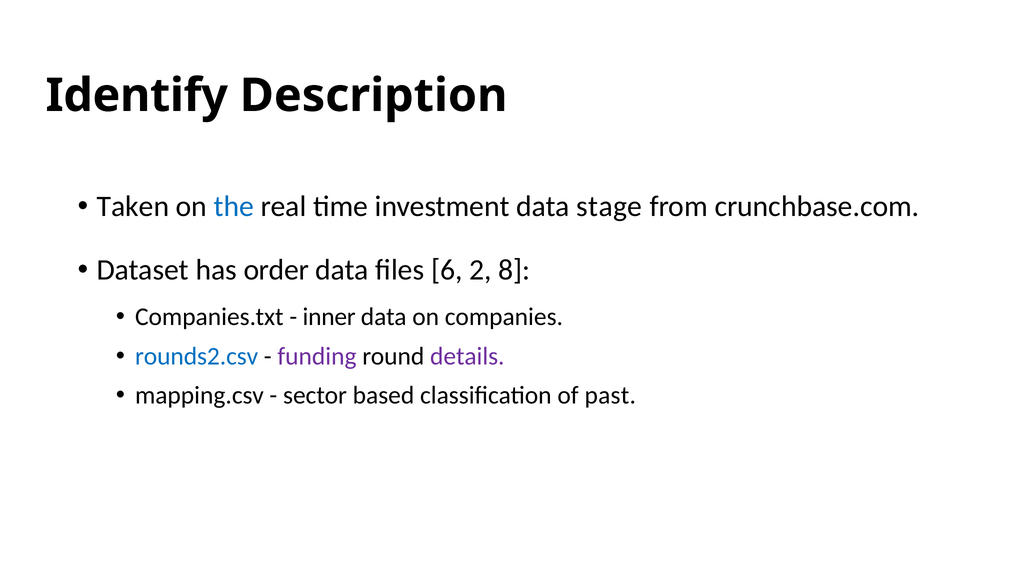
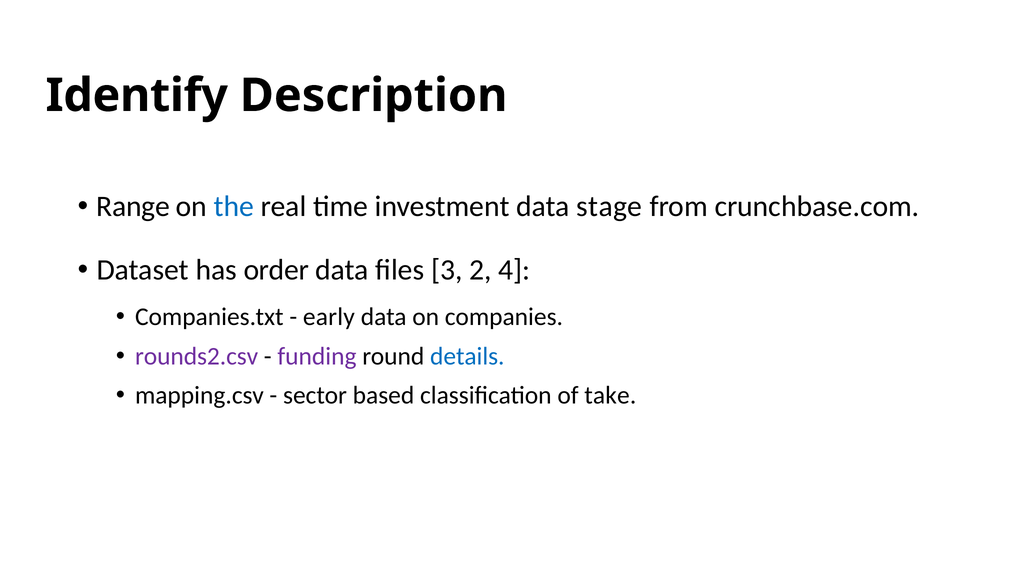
Taken: Taken -> Range (133, 207)
6: 6 -> 3 (447, 270)
8: 8 -> 4 (514, 270)
inner: inner -> early (329, 317)
rounds2.csv colour: blue -> purple (197, 356)
details colour: purple -> blue (467, 356)
past: past -> take (610, 396)
